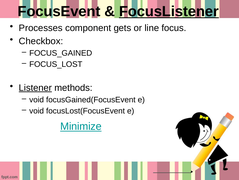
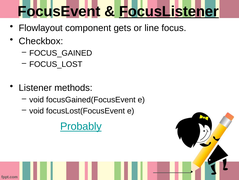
Processes: Processes -> Flowlayout (41, 28)
Listener underline: present -> none (35, 87)
Minimize: Minimize -> Probably (81, 126)
